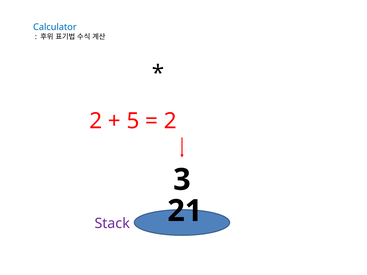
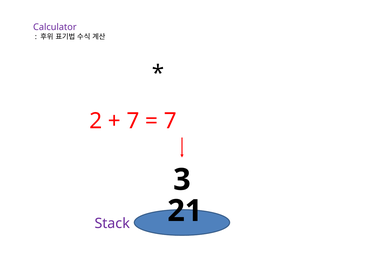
Calculator colour: blue -> purple (55, 27)
5: 5 -> 7 (133, 121)
2: 2 -> 7 (170, 121)
